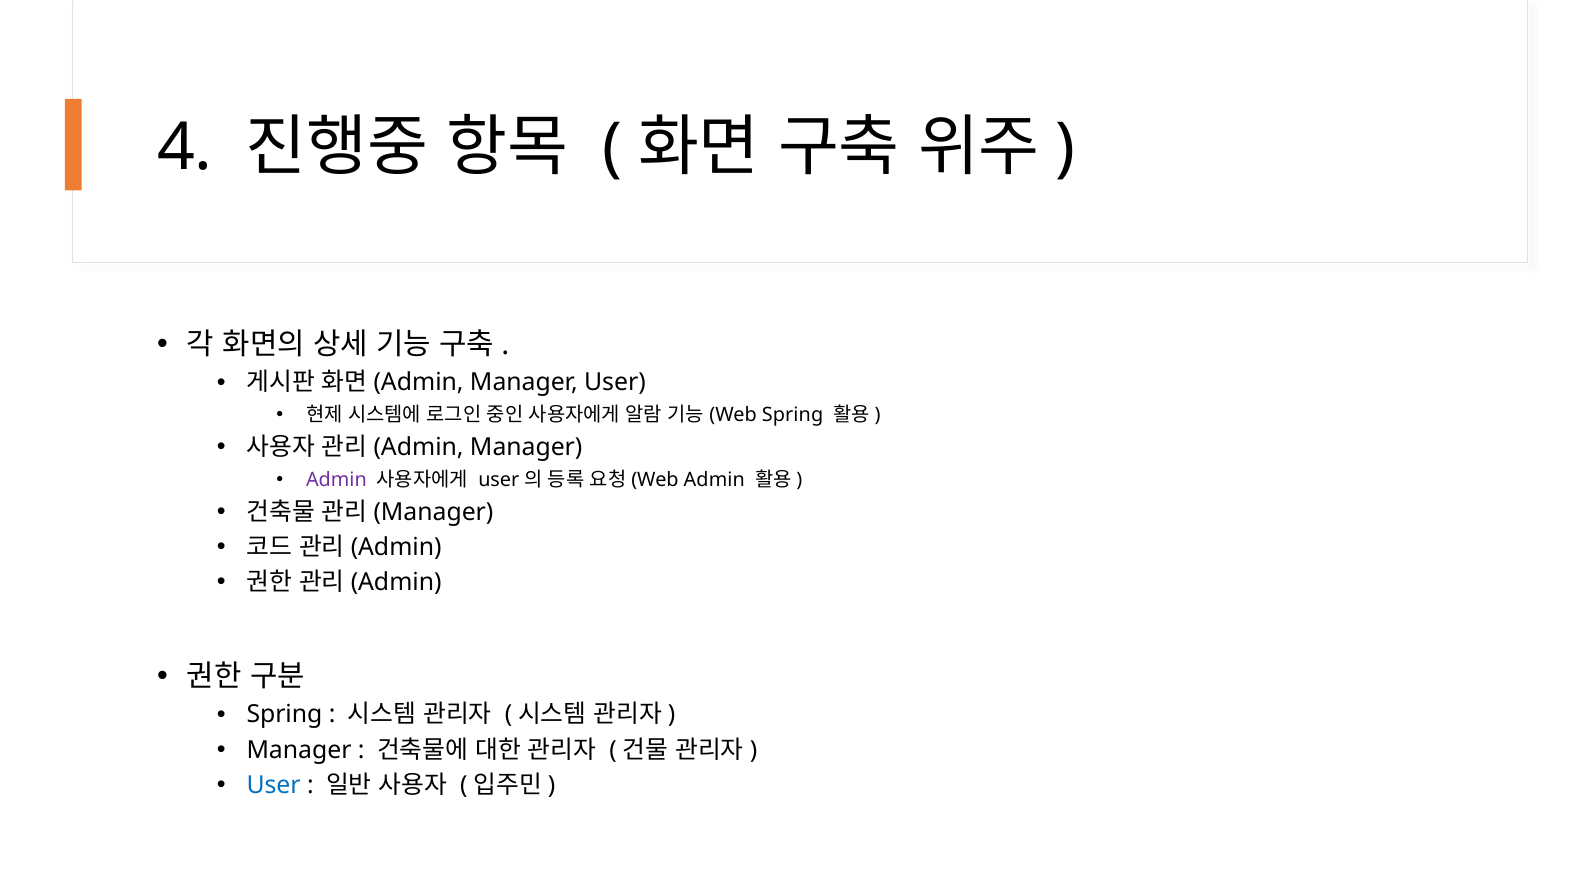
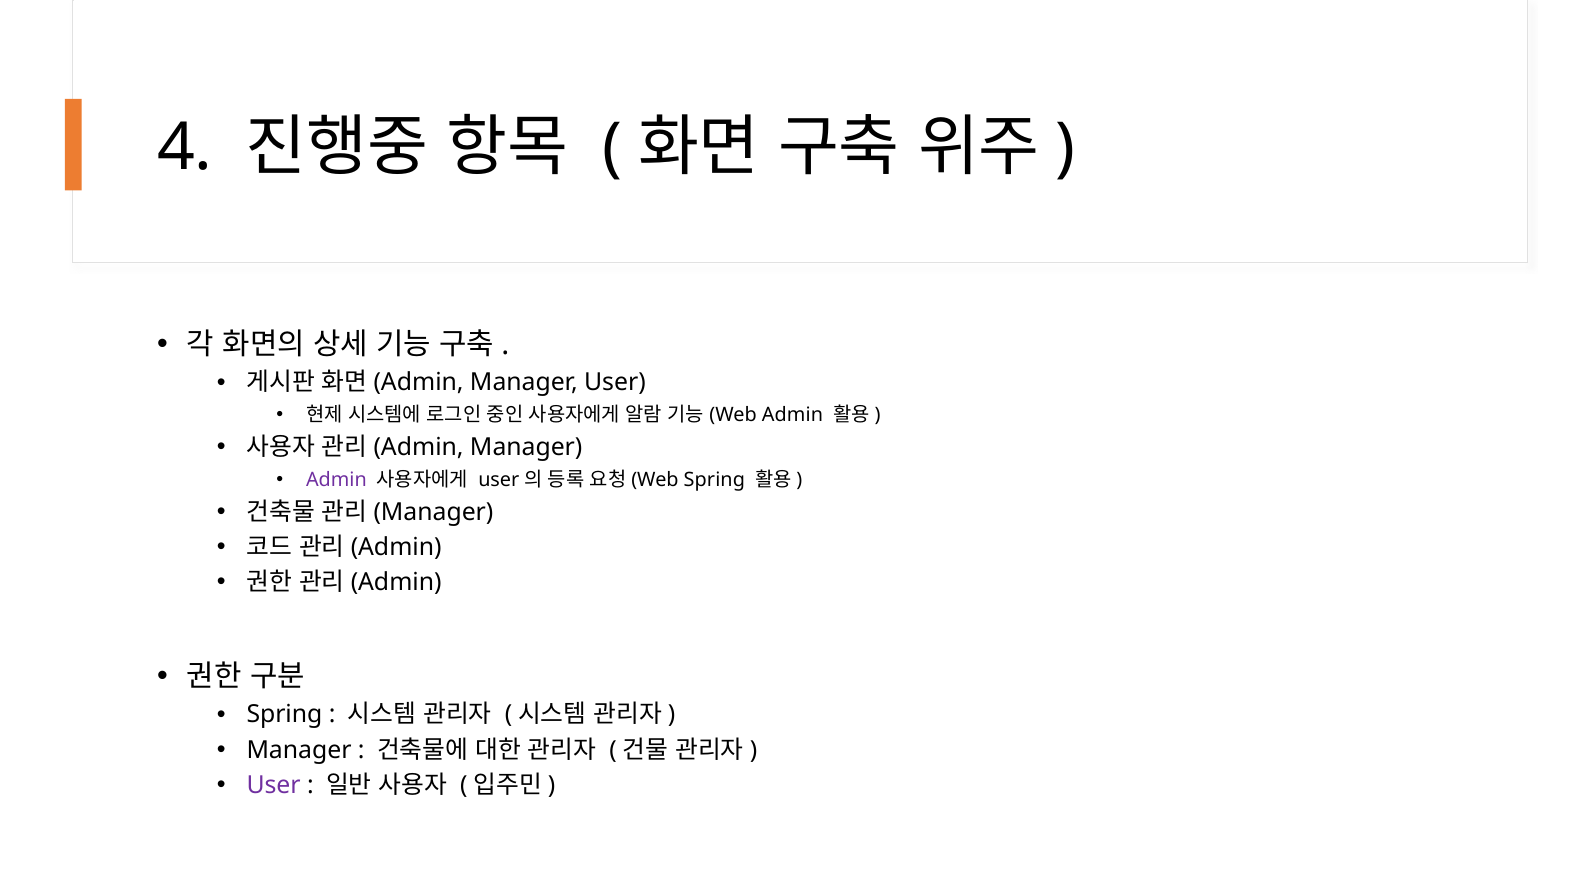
Spring: Spring -> Admin (792, 415)
Admin: Admin -> Spring (714, 480)
User colour: blue -> purple (274, 785)
